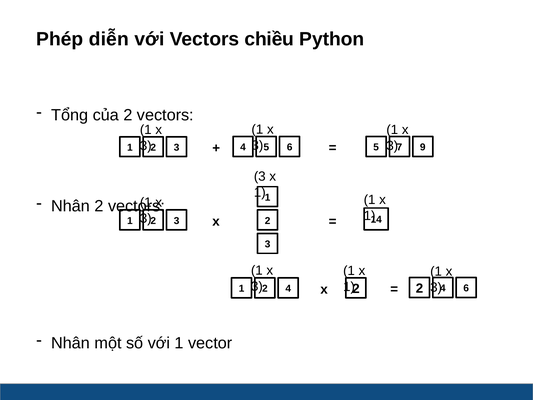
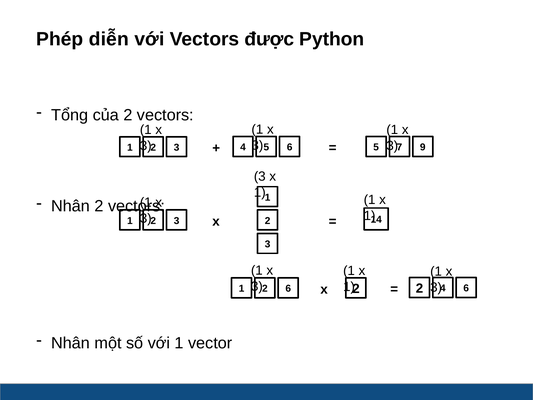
chiều: chiều -> được (269, 39)
1 2 4: 4 -> 6 (288, 288)
